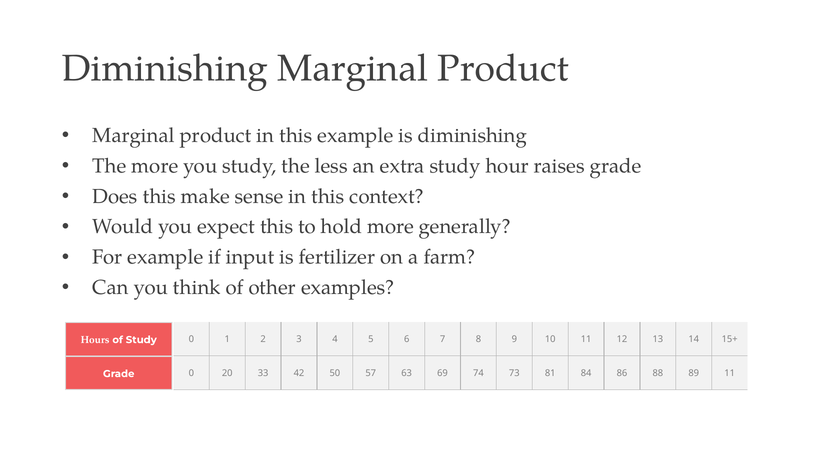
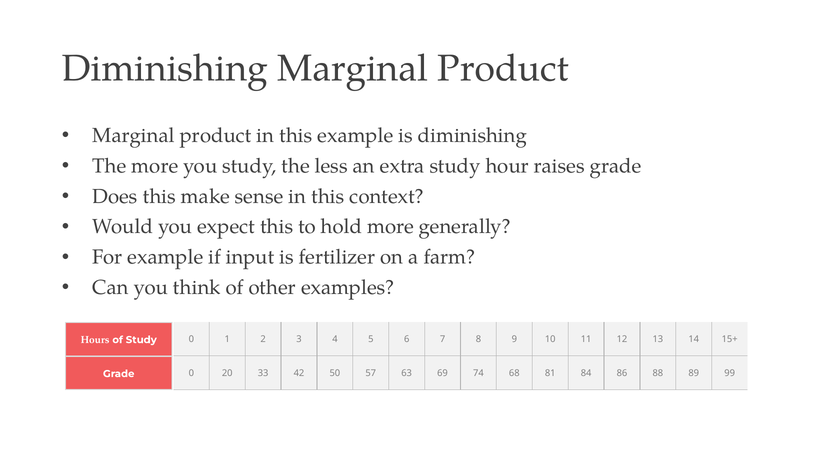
73: 73 -> 68 (514, 374)
89 11: 11 -> 99 (730, 374)
